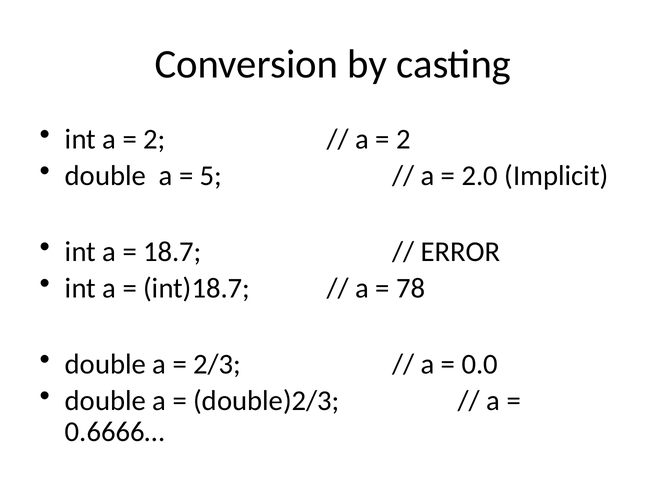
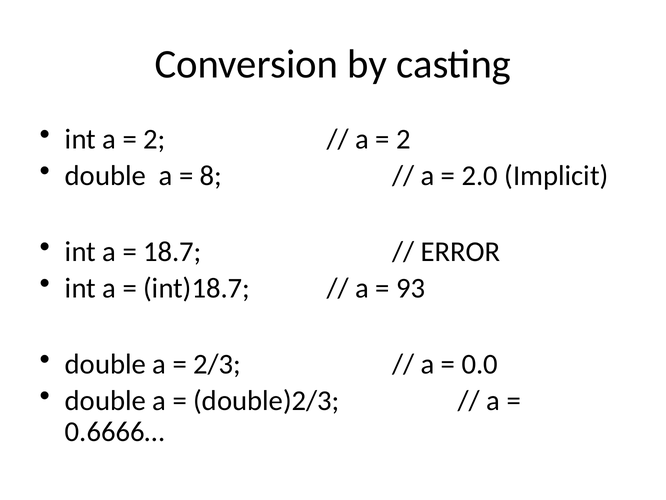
5: 5 -> 8 (211, 175)
78: 78 -> 93 (411, 288)
